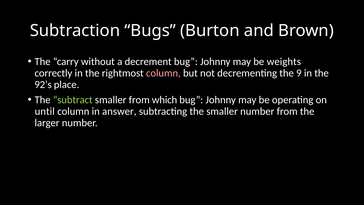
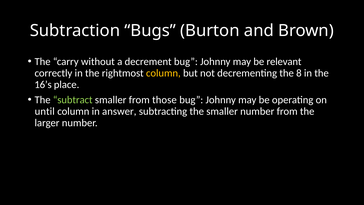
weights: weights -> relevant (284, 62)
column colour: pink -> yellow (163, 73)
9: 9 -> 8 (299, 73)
92’s: 92’s -> 16’s (43, 84)
which: which -> those (164, 100)
